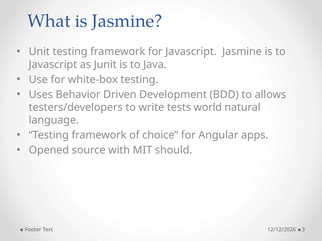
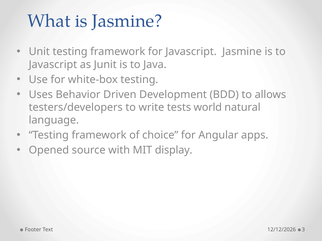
should: should -> display (174, 150)
